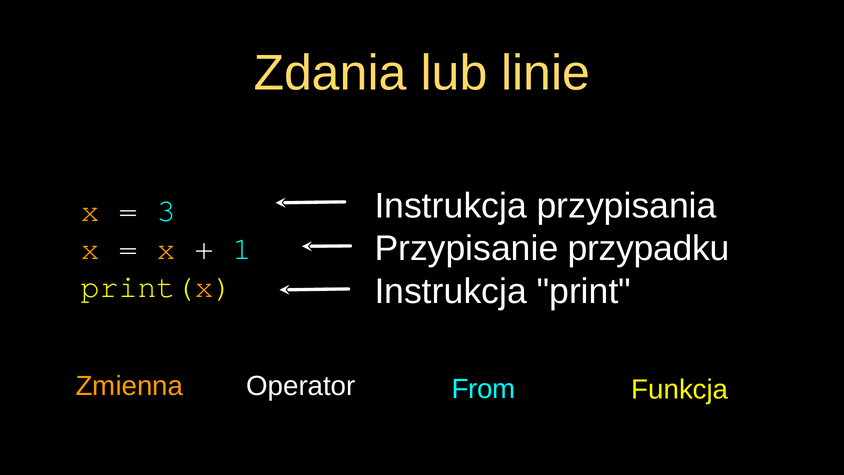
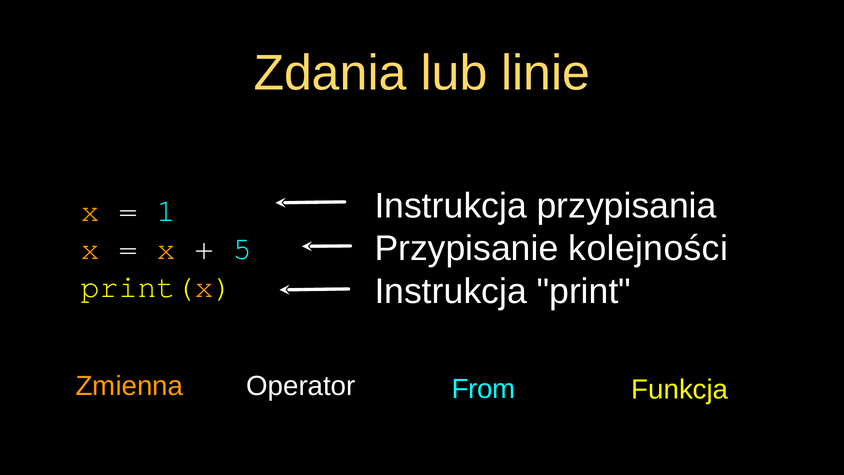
3: 3 -> 1 (166, 211)
przypadku: przypadku -> kolejności (648, 248)
1: 1 -> 5 (242, 249)
